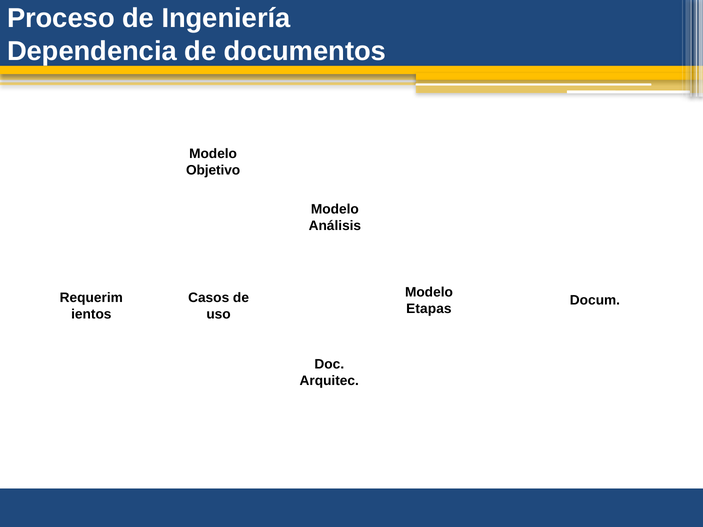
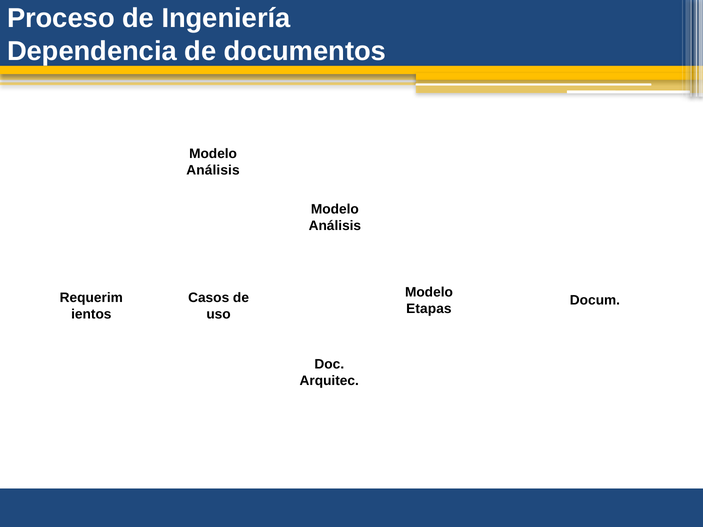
Objetivo: Objetivo -> Análisis (213, 170)
